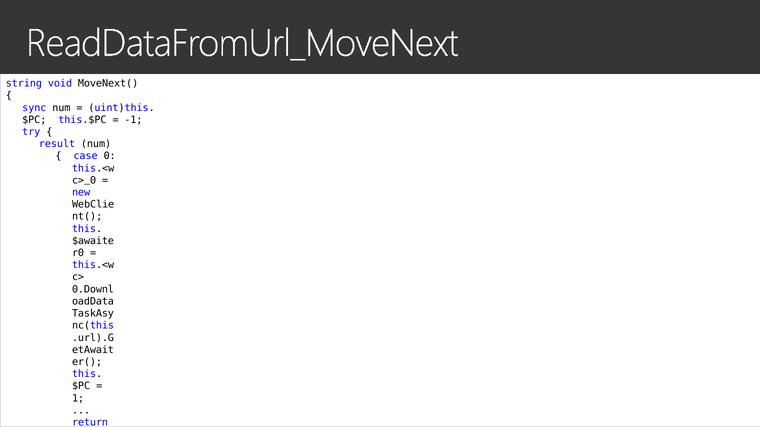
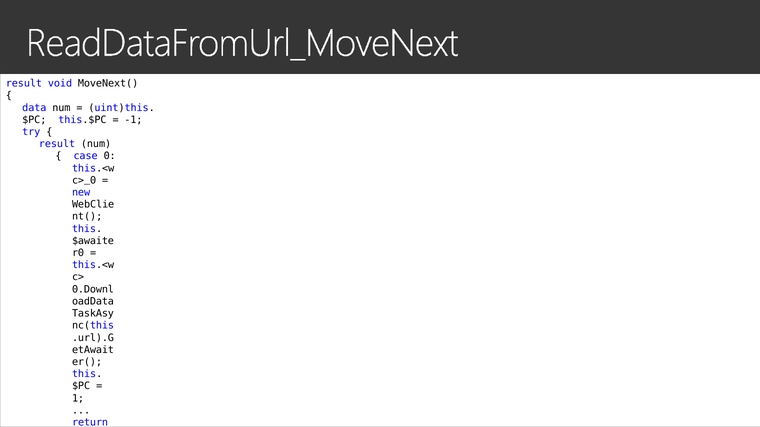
string: string -> result (24, 84)
sync: sync -> data (34, 108)
